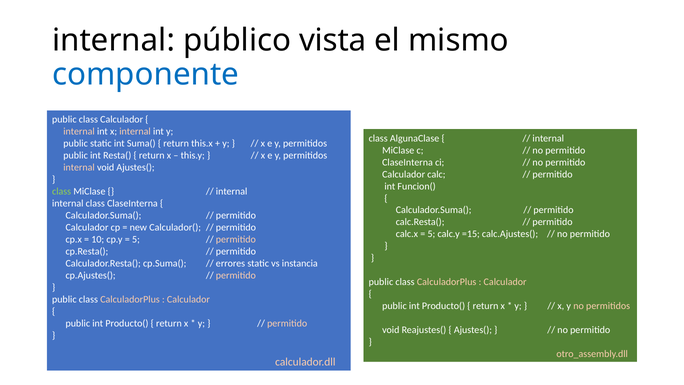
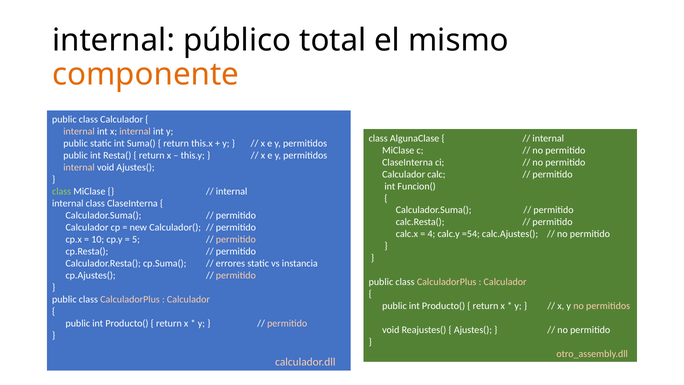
vista: vista -> total (333, 41)
componente colour: blue -> orange (146, 74)
5: 5 -> 4 (431, 234)
=15: =15 -> =54 (471, 234)
